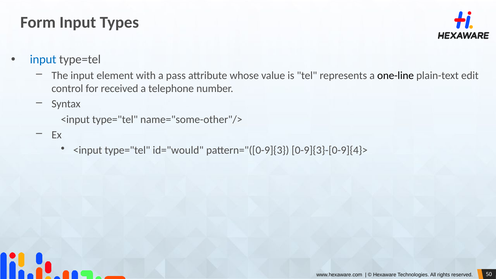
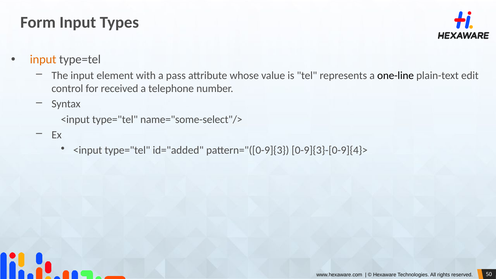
input colour: blue -> orange (43, 59)
name="some-other"/>: name="some-other"/> -> name="some-select"/> (191, 119)
id="would: id="would -> id="added (178, 150)
